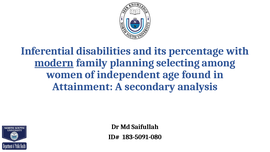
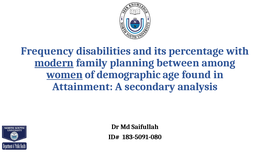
Inferential: Inferential -> Frequency (47, 51)
selecting: selecting -> between (178, 63)
women underline: none -> present (65, 75)
independent: independent -> demographic (129, 75)
